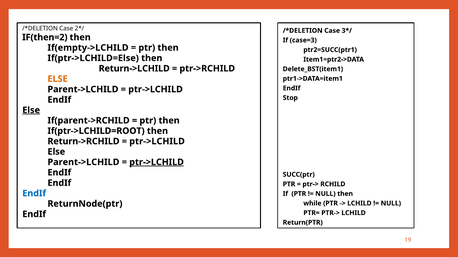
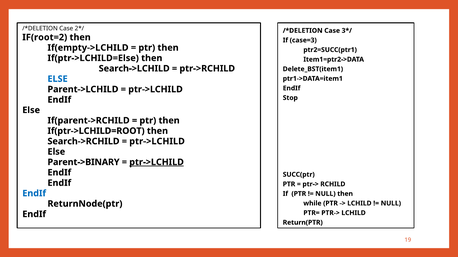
IF(then=2: IF(then=2 -> IF(root=2 (45, 37)
Return->LCHILD: Return->LCHILD -> Search->LCHILD (134, 69)
ELSE colour: orange -> blue (58, 79)
Else underline: present -> none (31, 110)
Return->RCHILD: Return->RCHILD -> Search->RCHILD (83, 142)
Parent->LCHILD: Parent->LCHILD -> Parent->BINARY (84, 162)
